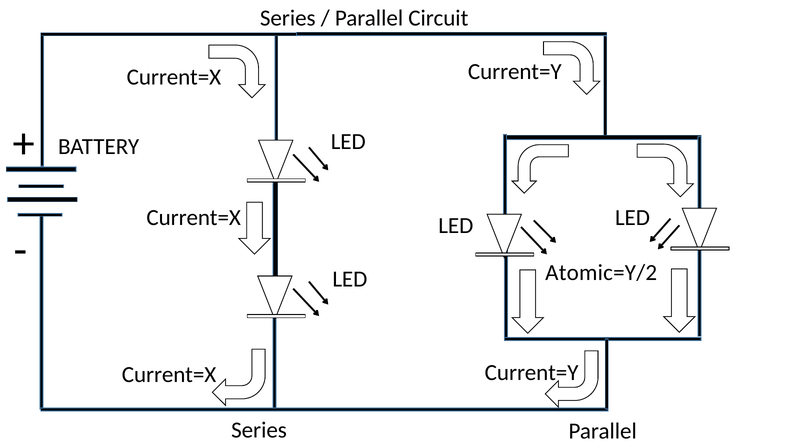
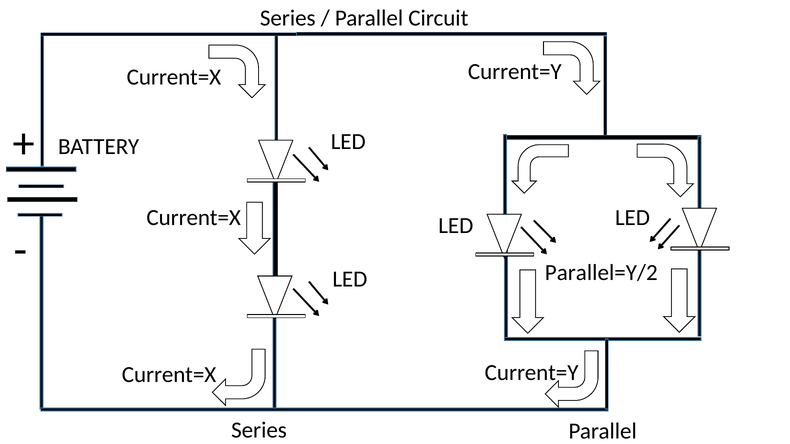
Atomic=Y/2: Atomic=Y/2 -> Parallel=Y/2 (601, 273)
